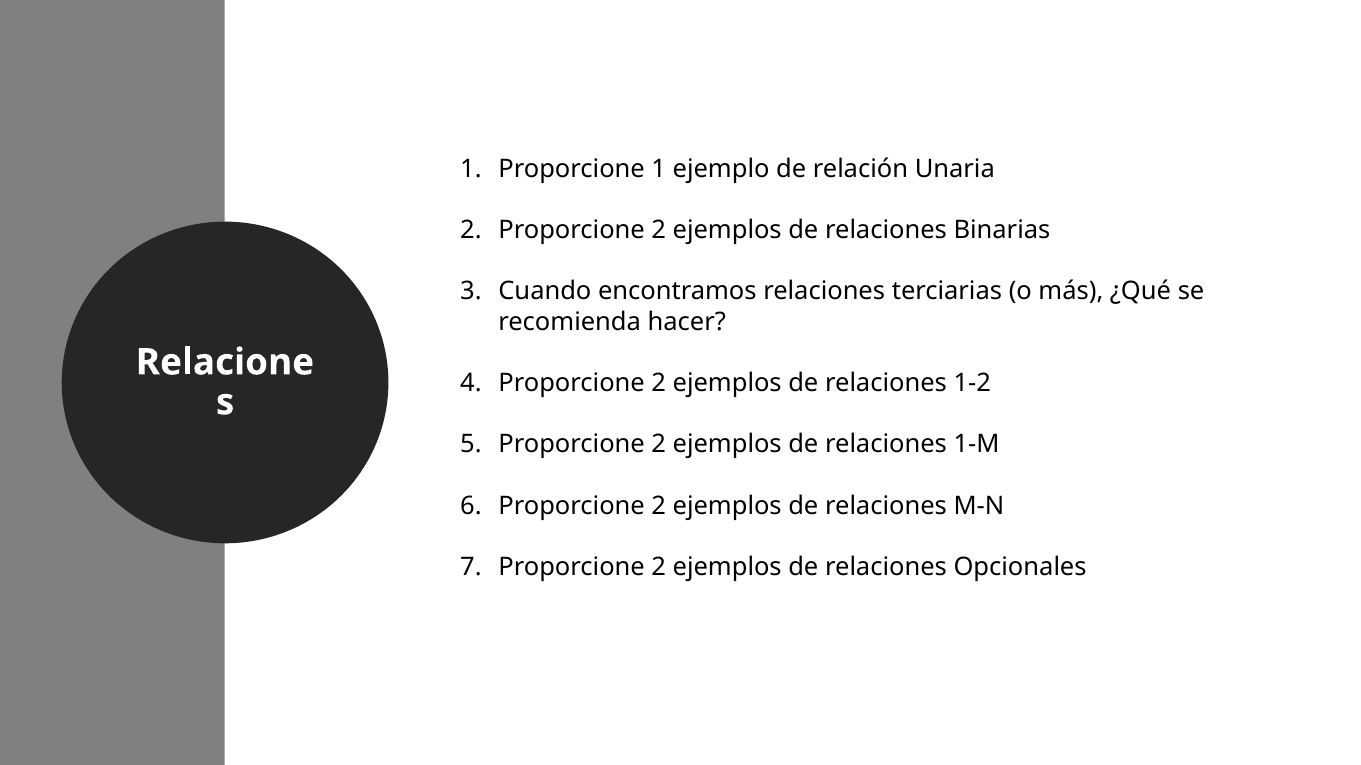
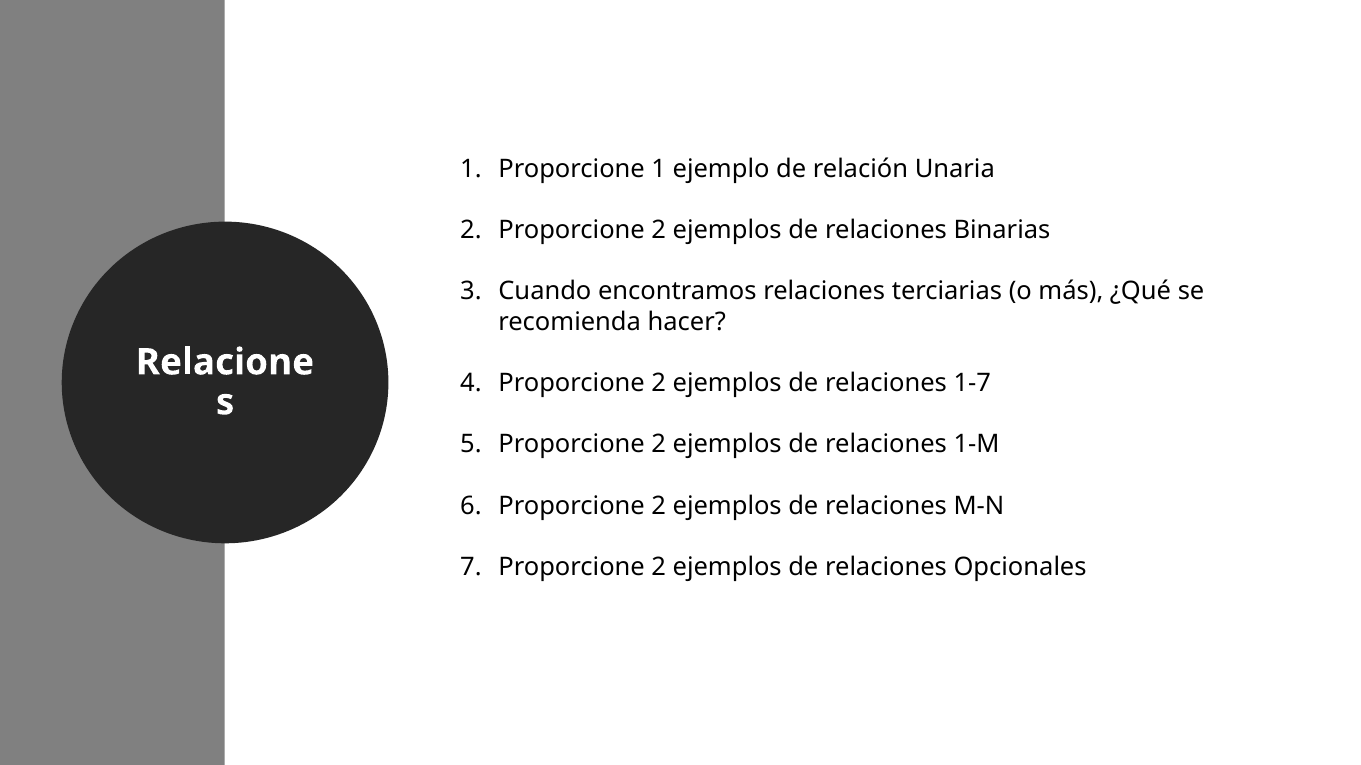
1-2: 1-2 -> 1-7 (972, 384)
